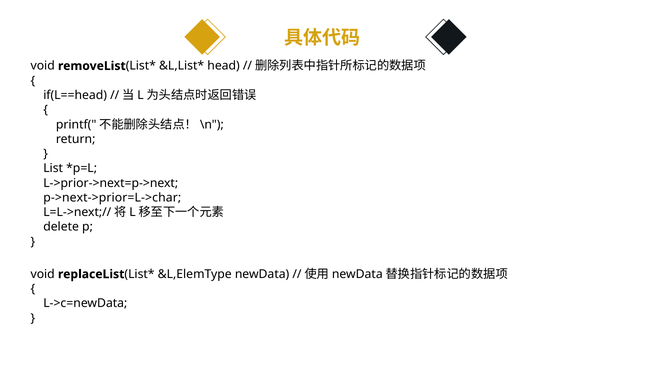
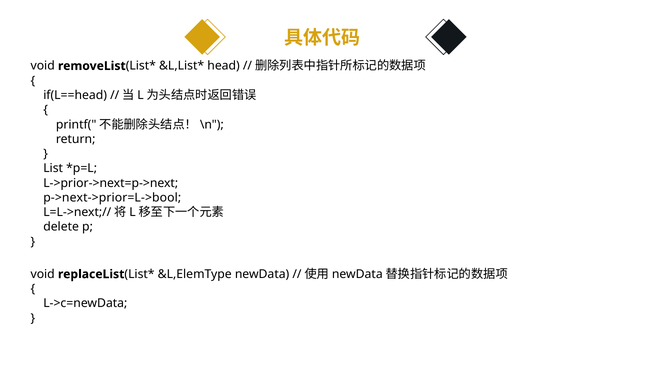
p->next->prior=L->char: p->next->prior=L->char -> p->next->prior=L->bool (112, 198)
